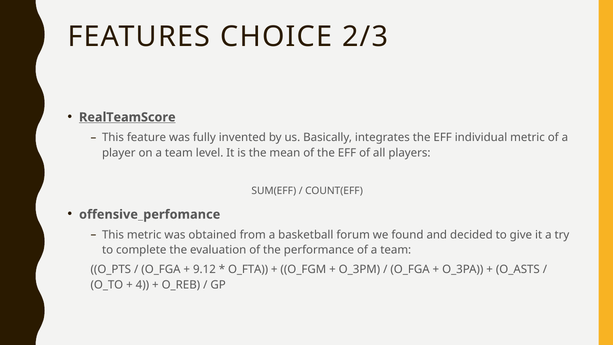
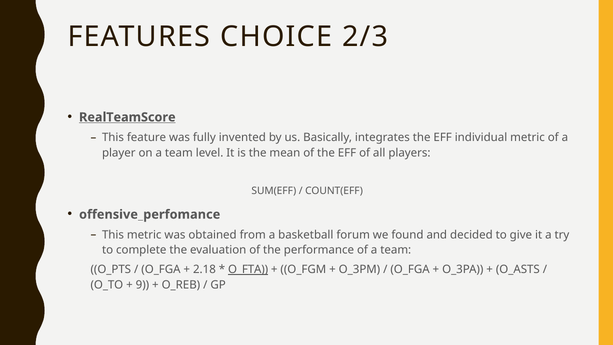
9.12: 9.12 -> 2.18 (204, 269)
O_FTA underline: none -> present (248, 269)
4: 4 -> 9 (142, 285)
